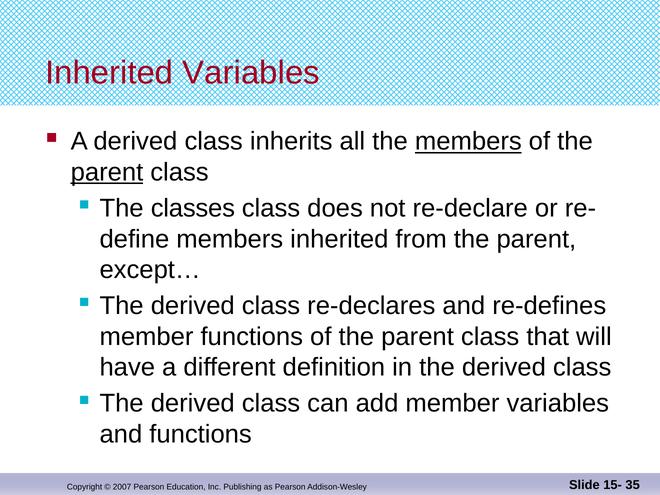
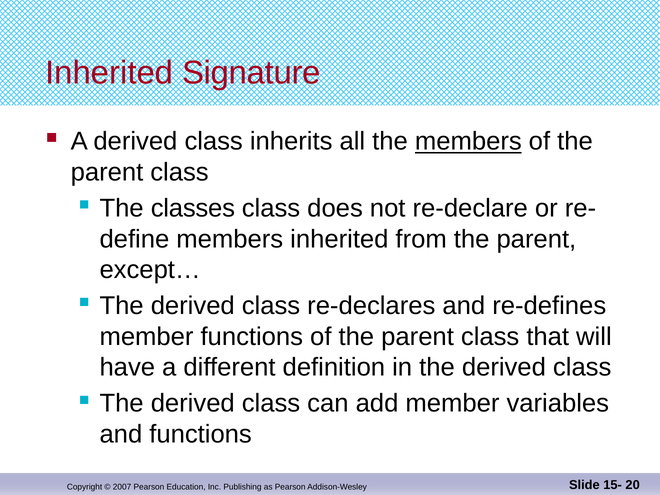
Inherited Variables: Variables -> Signature (251, 73)
parent underline: present -> none (107, 172)
35: 35 -> 20 (633, 485)
